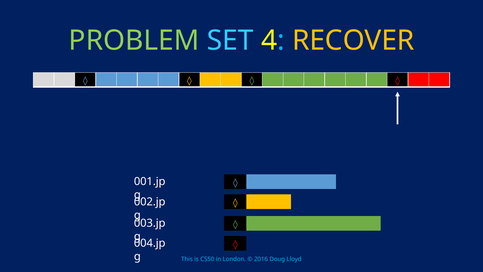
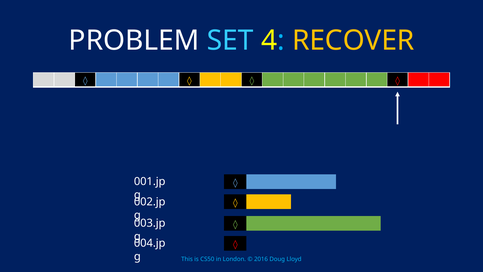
PROBLEM colour: light green -> white (134, 41)
